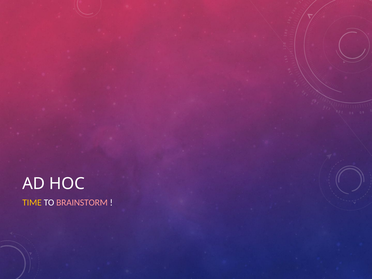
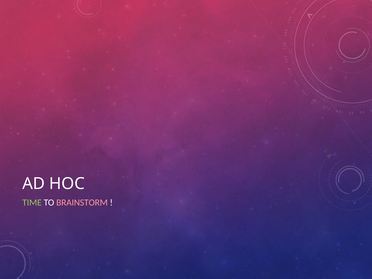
TIME colour: yellow -> light green (32, 202)
